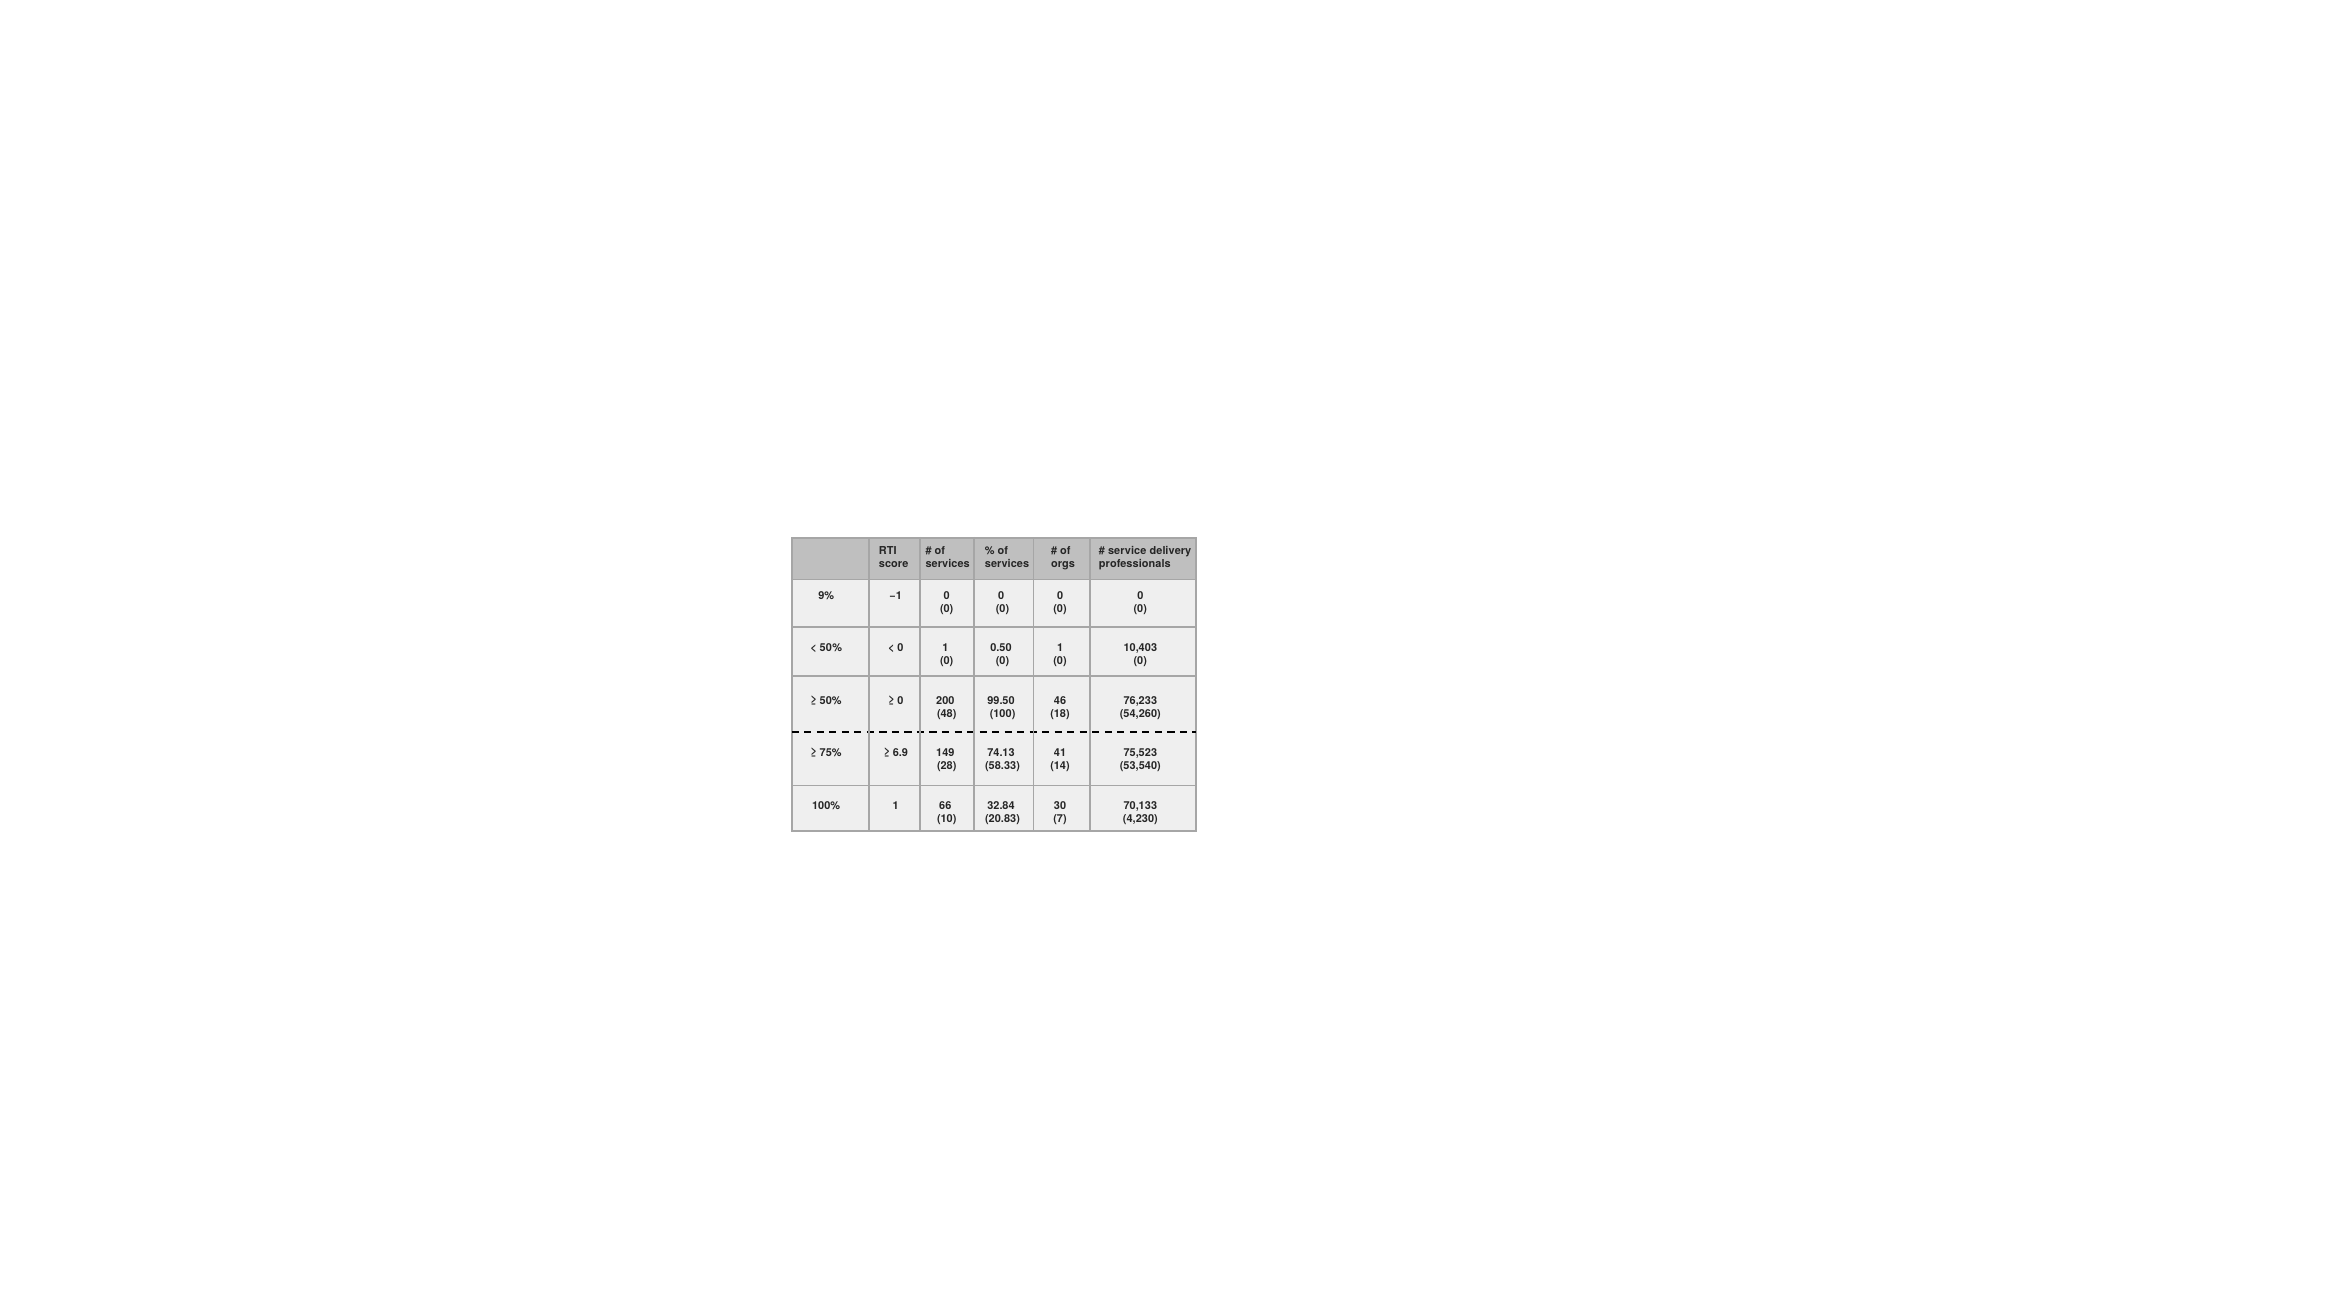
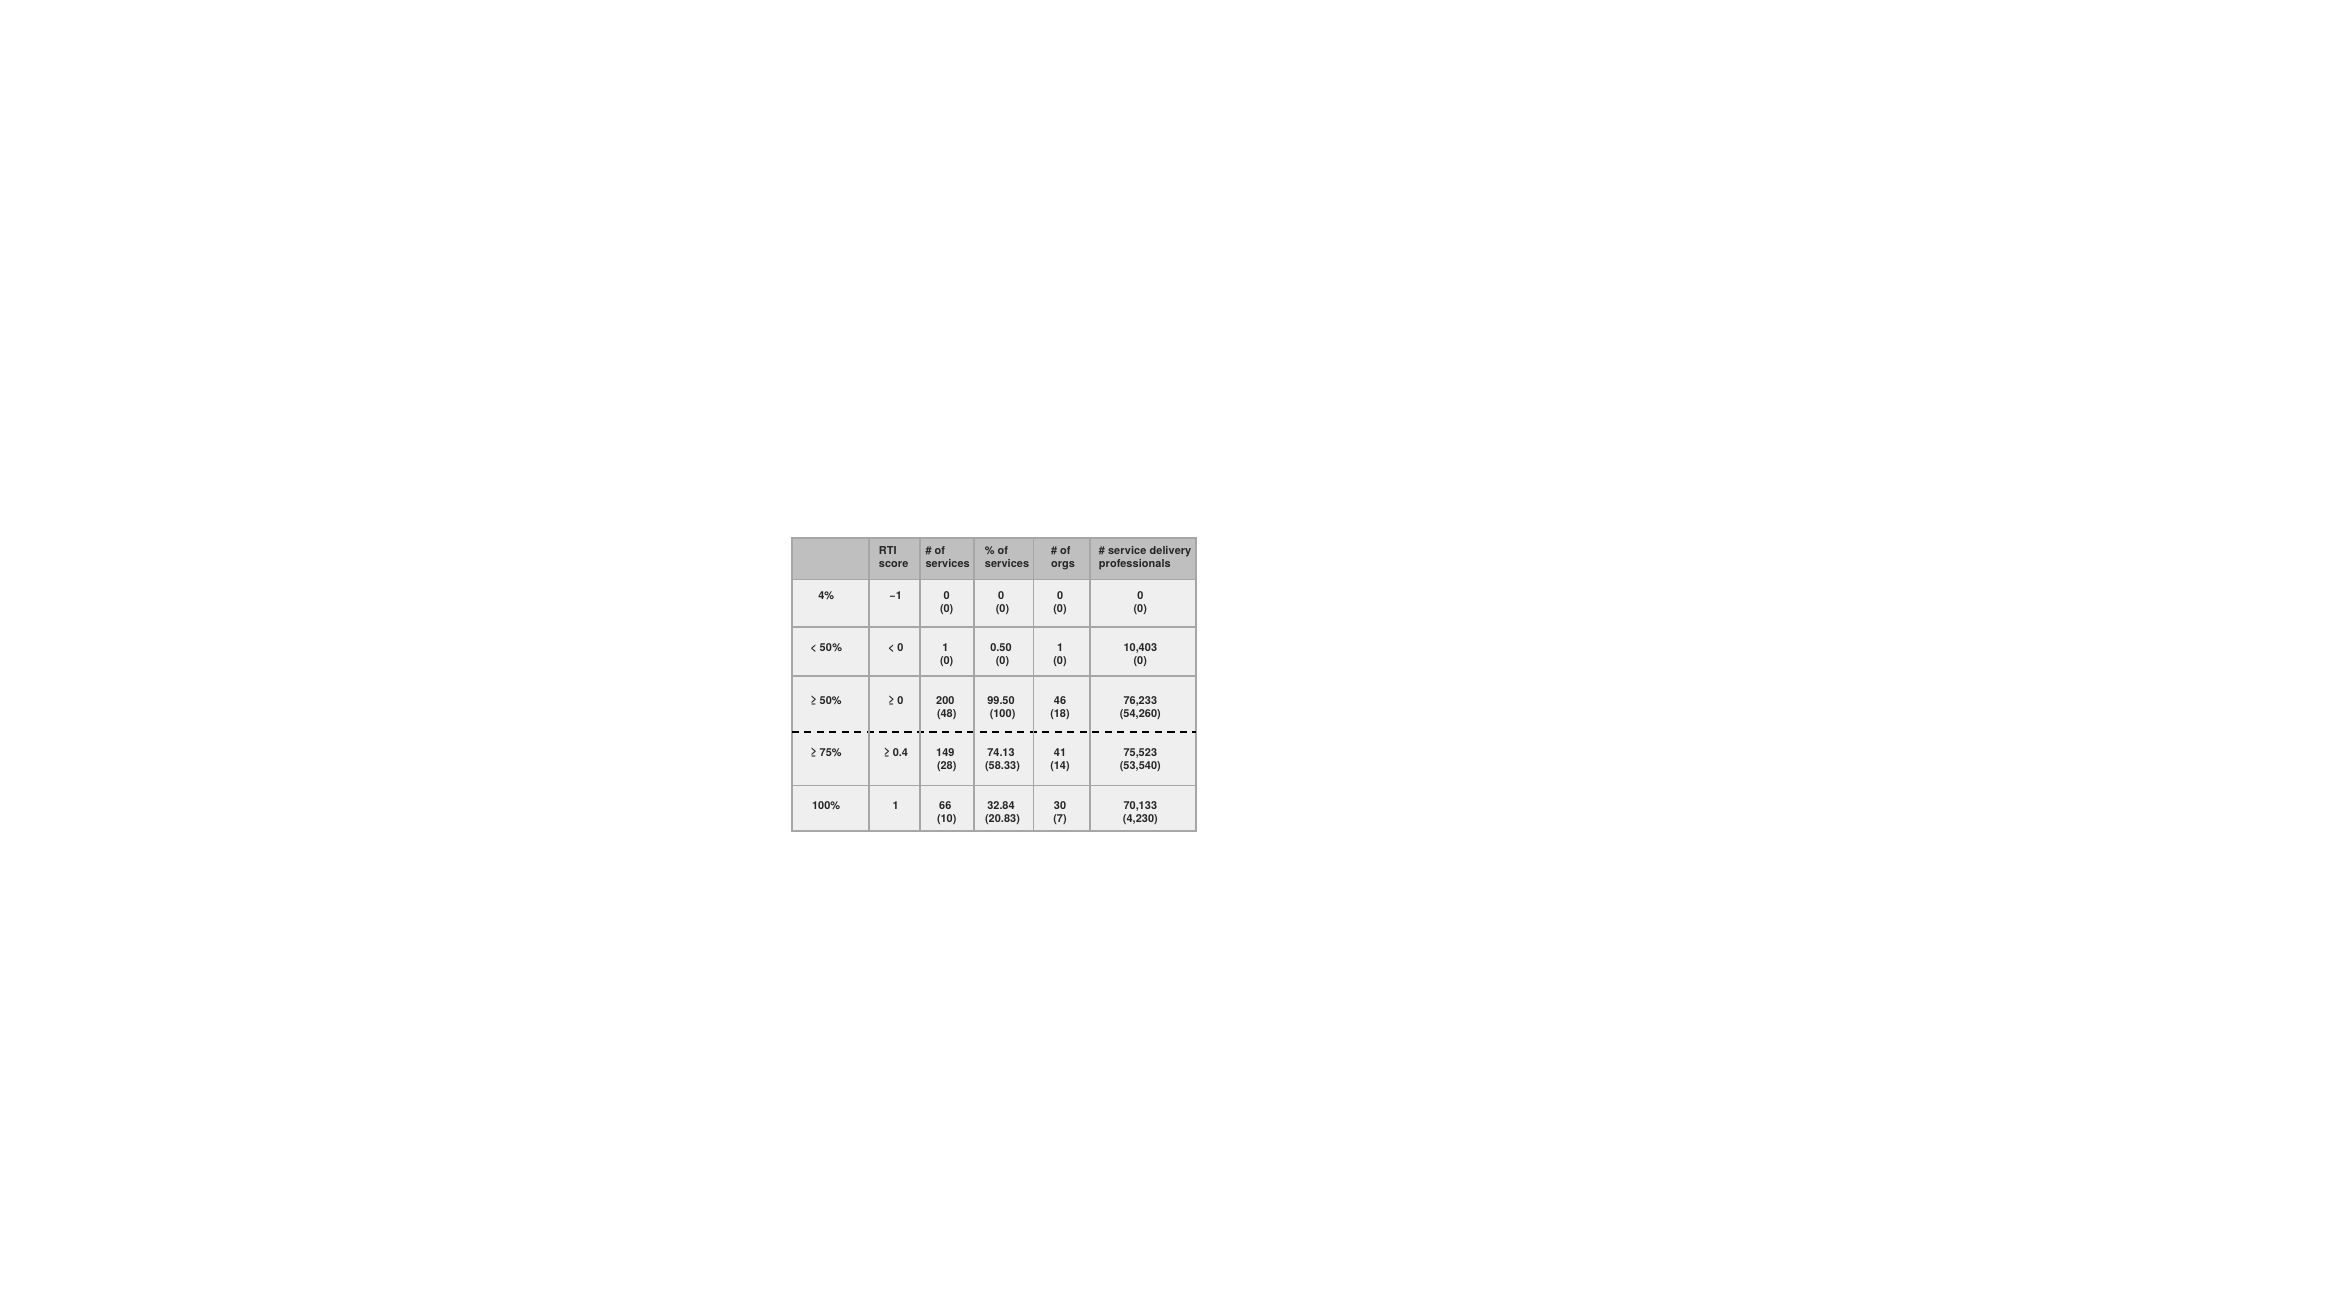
9%: 9% -> 4% (826, 596)
6.9: 6.9 -> 0.4 (900, 754)
